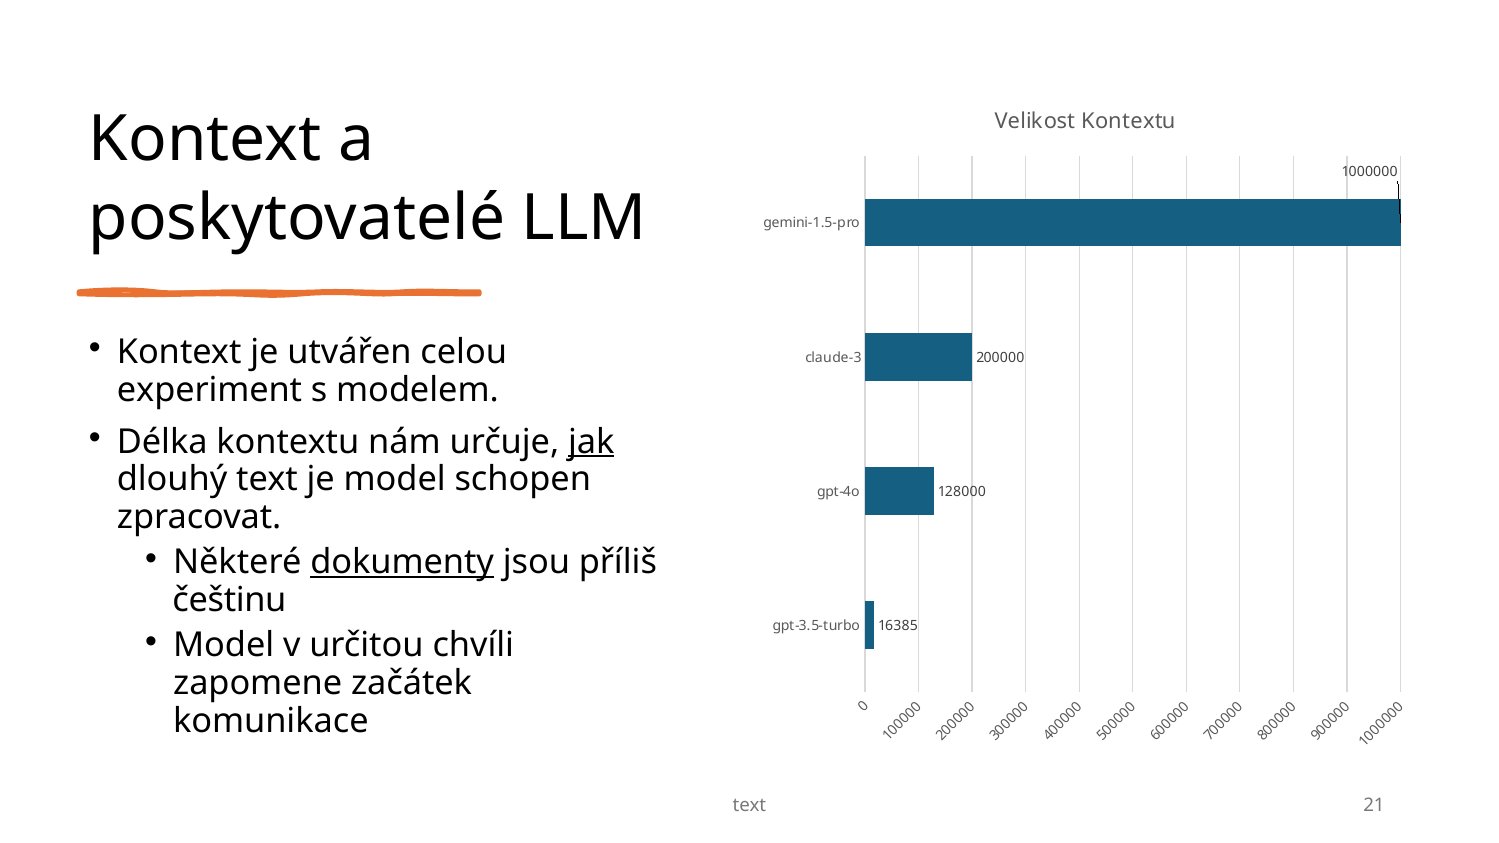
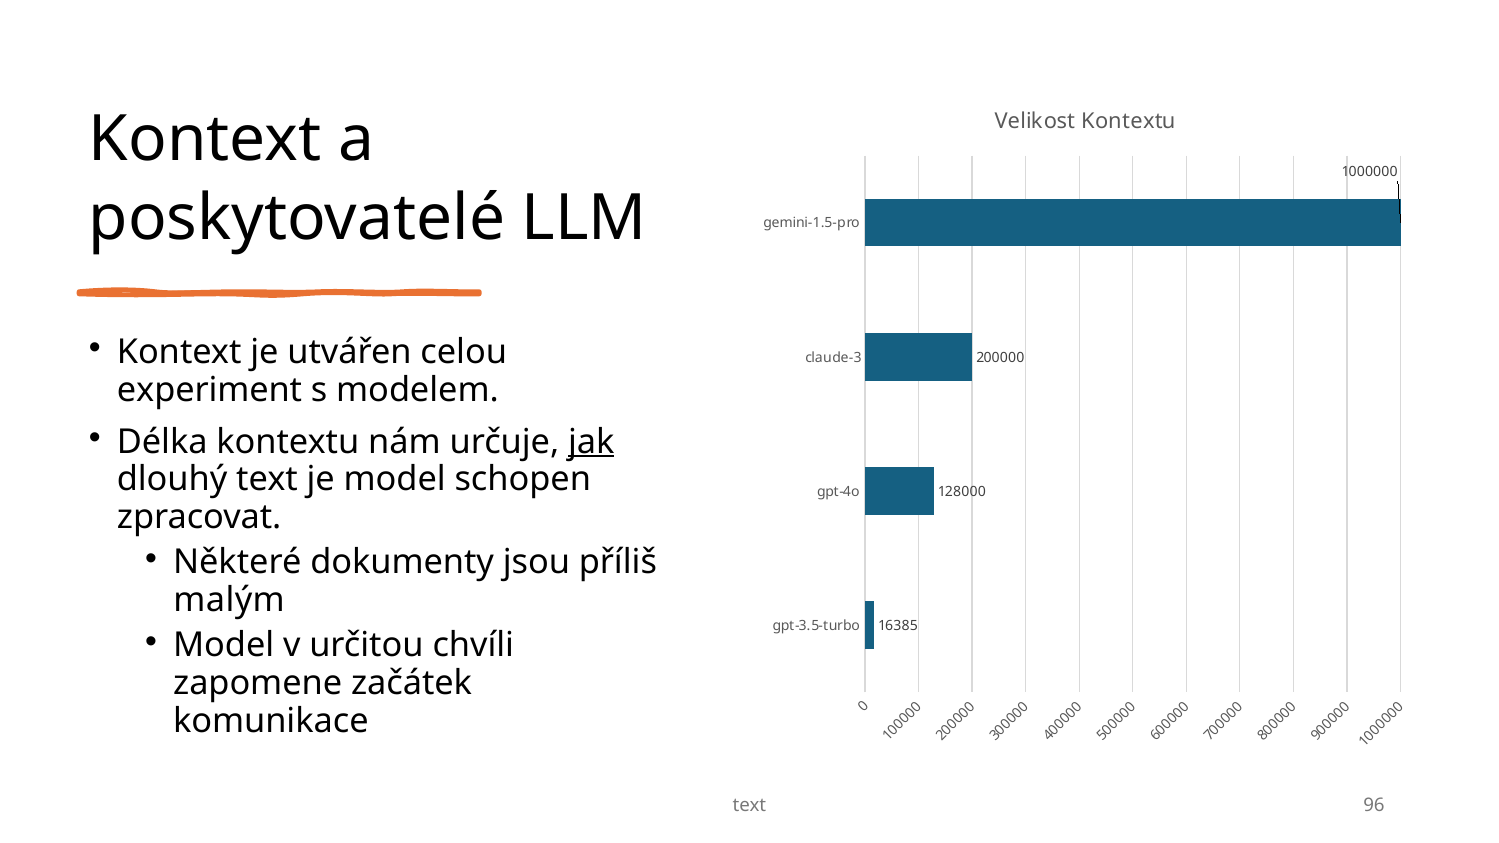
dokumenty underline: present -> none (402, 563)
češtinu: češtinu -> malým (229, 601)
21: 21 -> 96 (1374, 805)
